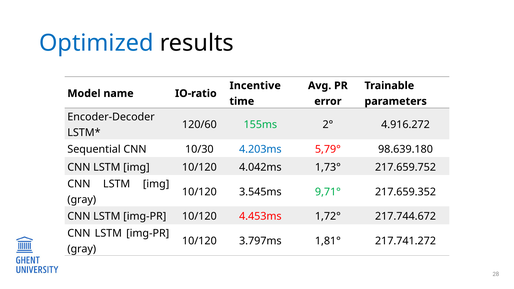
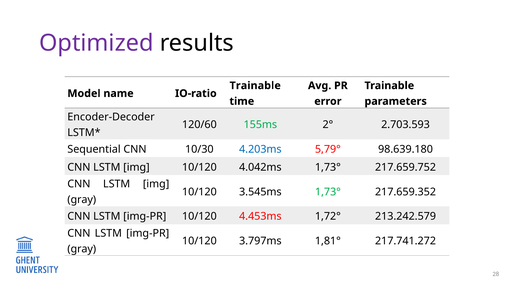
Optimized colour: blue -> purple (96, 43)
Incentive: Incentive -> Trainable (255, 86)
4.916.272: 4.916.272 -> 2.703.593 (406, 125)
3.545ms 9,71°: 9,71° -> 1,73° (328, 192)
217.744.672: 217.744.672 -> 213.242.579 (406, 217)
